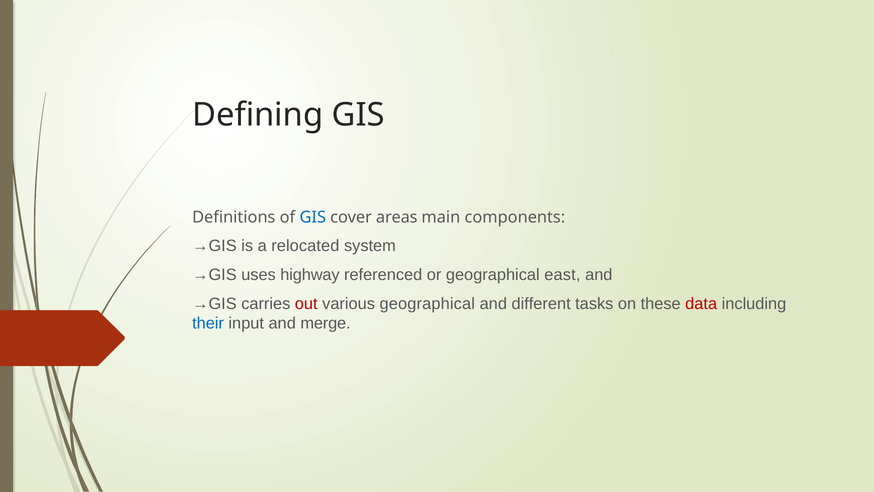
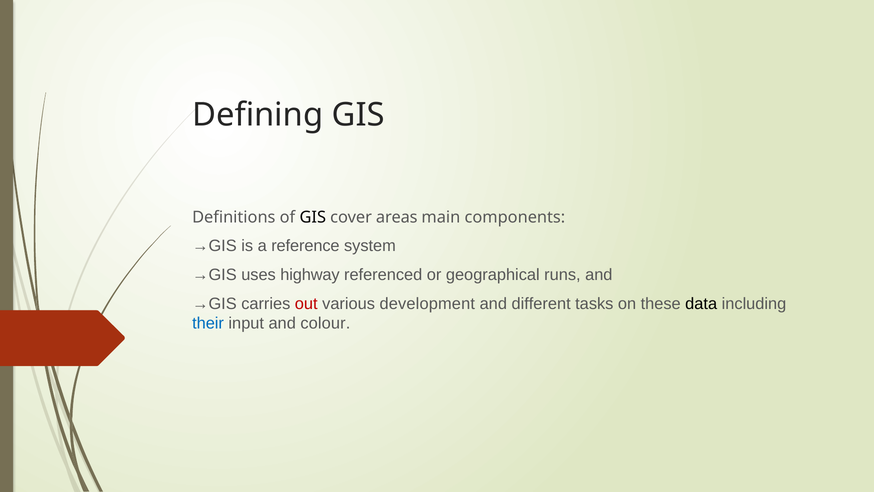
GIS colour: blue -> black (313, 217)
relocated: relocated -> reference (305, 246)
east: east -> runs (562, 275)
various geographical: geographical -> development (427, 303)
data colour: red -> black (701, 303)
merge: merge -> colour (325, 323)
